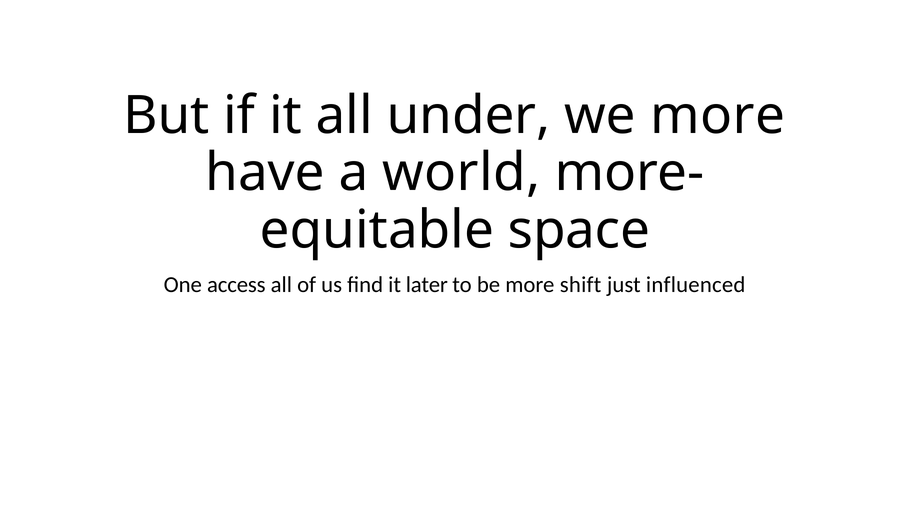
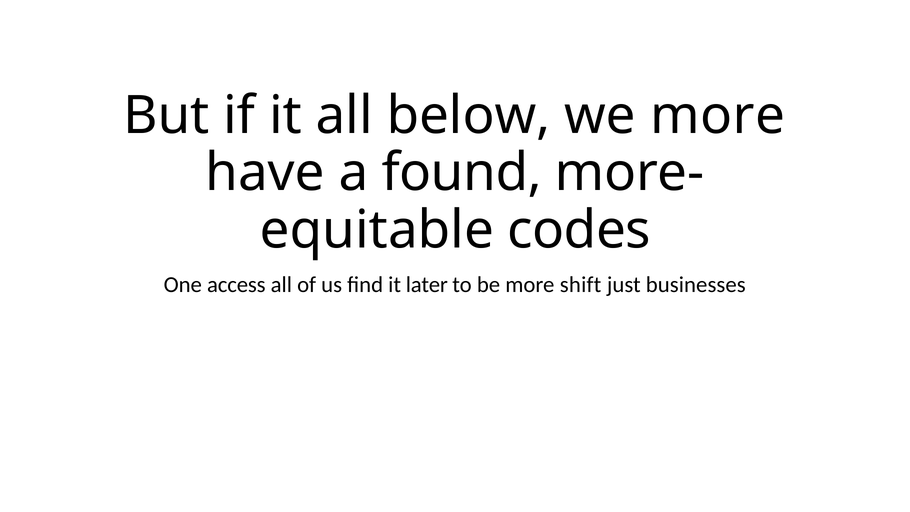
under: under -> below (469, 116)
world: world -> found (462, 173)
space: space -> codes (579, 230)
influenced: influenced -> businesses (696, 284)
